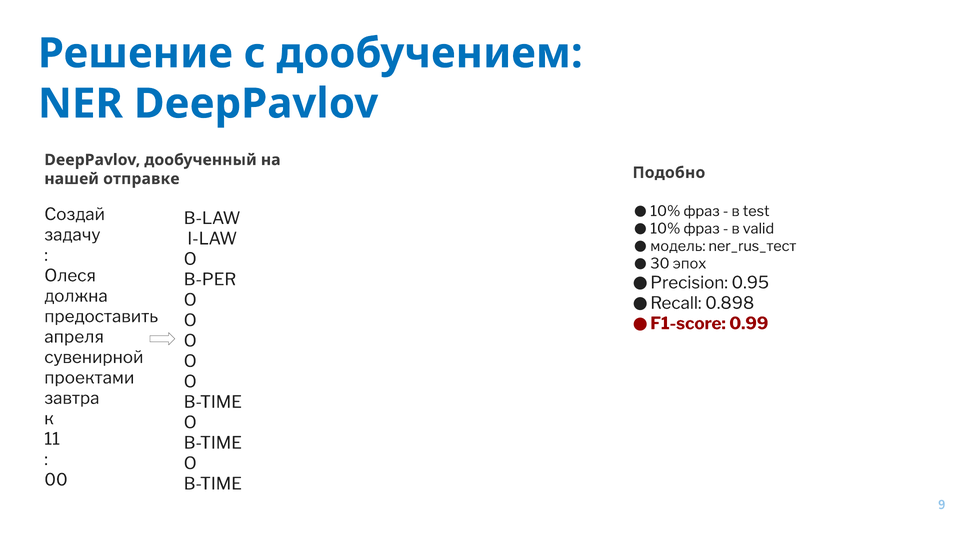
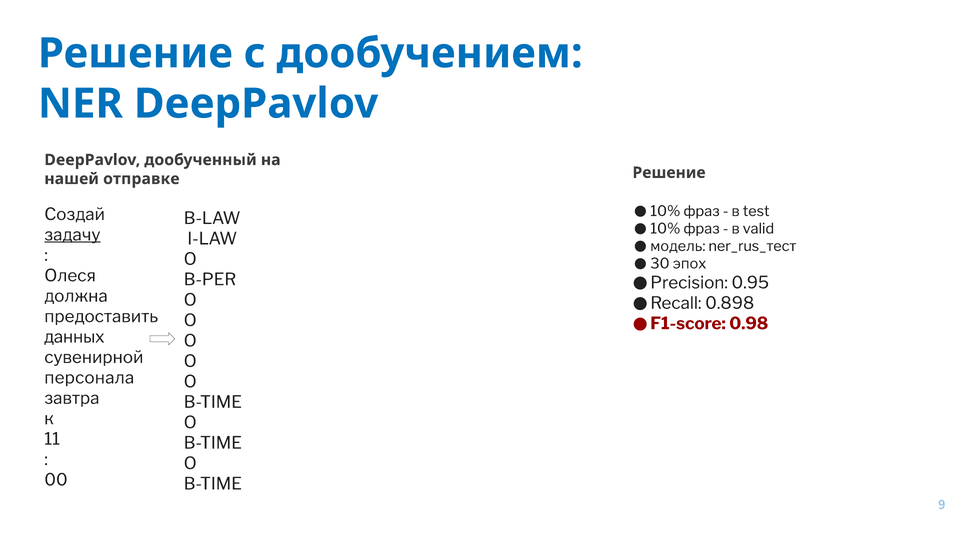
Подобно: Подобно -> Решение (669, 173)
задачу underline: none -> present (72, 235)
0.99: 0.99 -> 0.98 (749, 324)
апреля: апреля -> данных (74, 337)
проектами: проектами -> персонала (89, 378)
